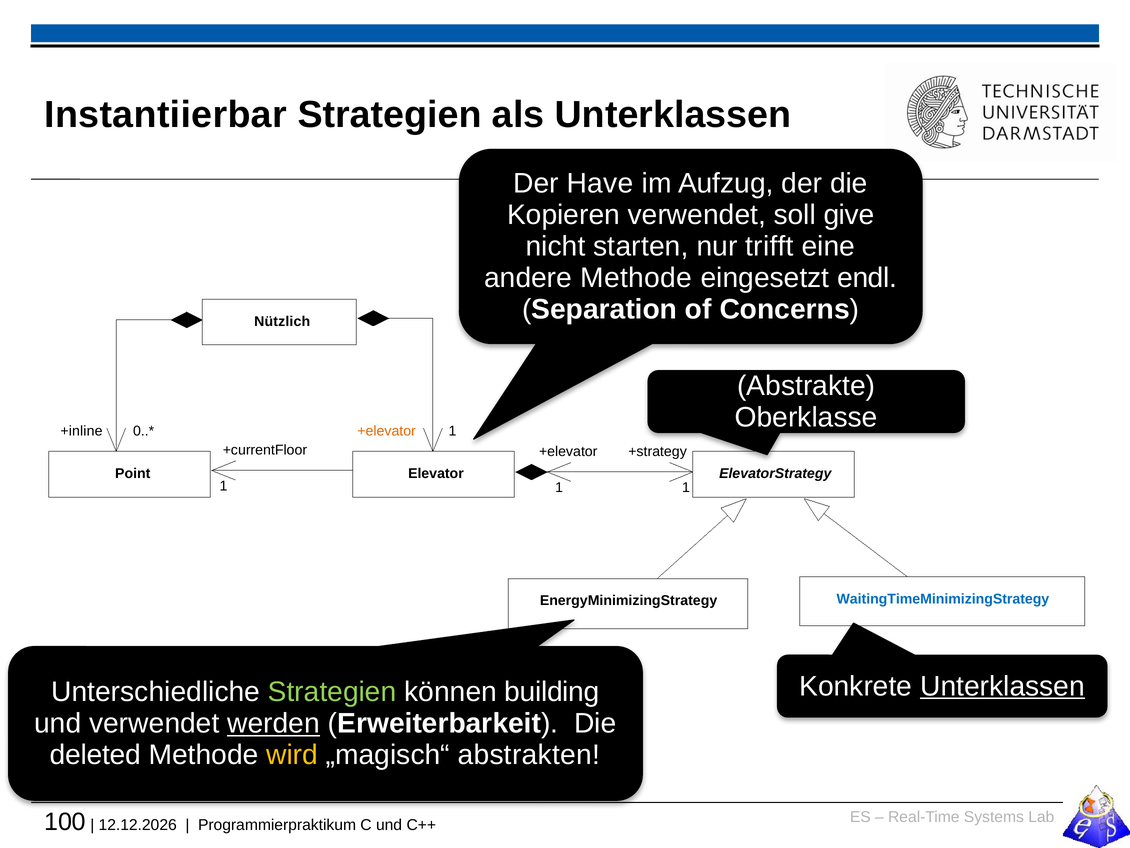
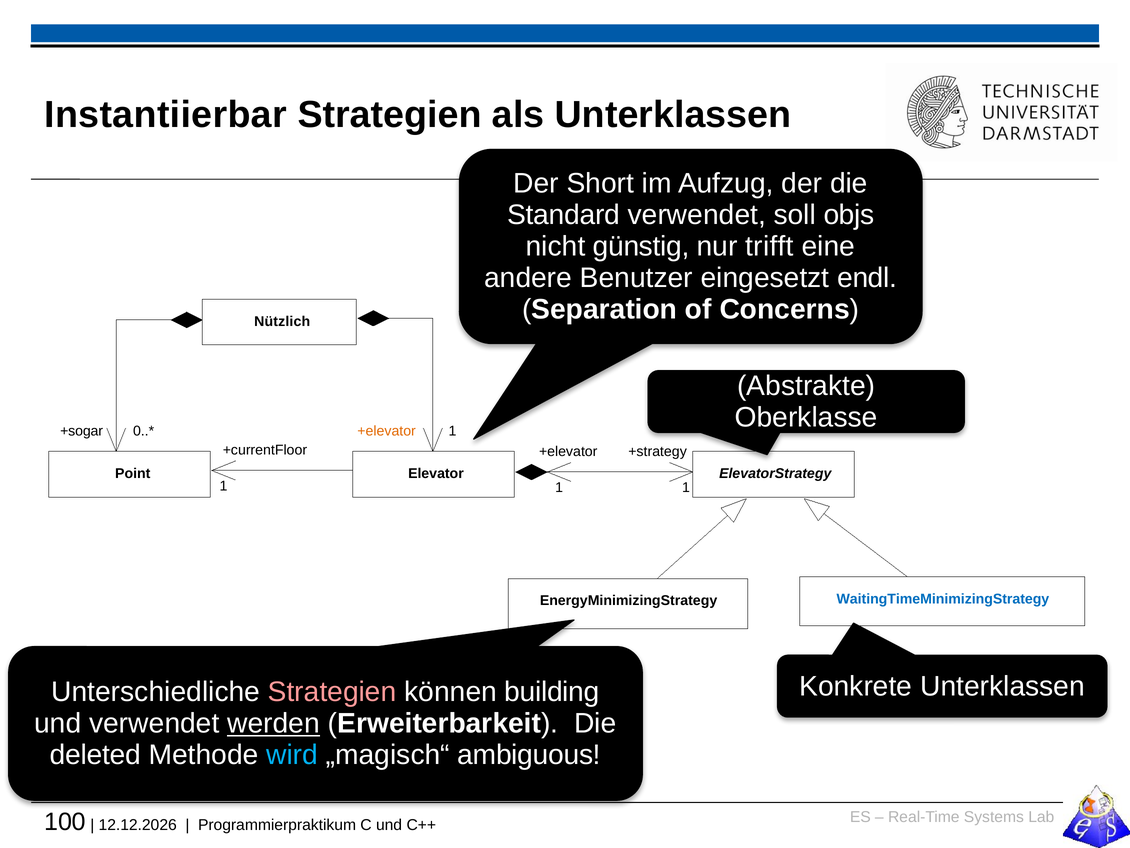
Have: Have -> Short (600, 183)
Kopieren: Kopieren -> Standard (564, 215)
give: give -> objs (849, 215)
starten: starten -> günstig (641, 246)
andere Methode: Methode -> Benutzer (636, 278)
+inline: +inline -> +sogar (82, 431)
Unterklassen underline: present -> none (1002, 686)
Strategien colour: light green -> pink (332, 692)
wird colour: yellow -> light blue (292, 755)
abstrakten: abstrakten -> ambiguous (529, 755)
